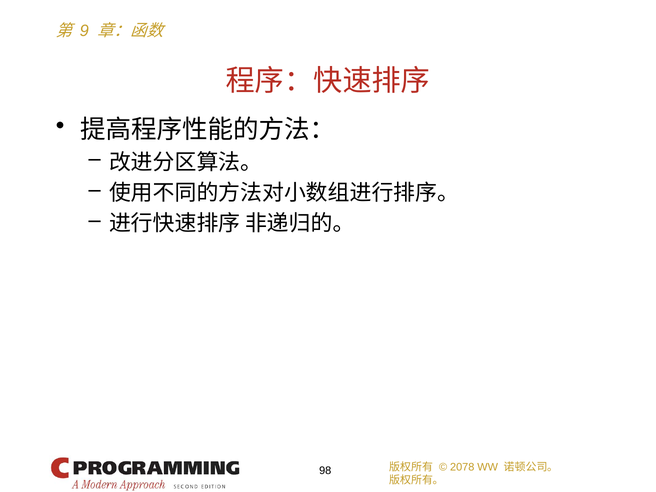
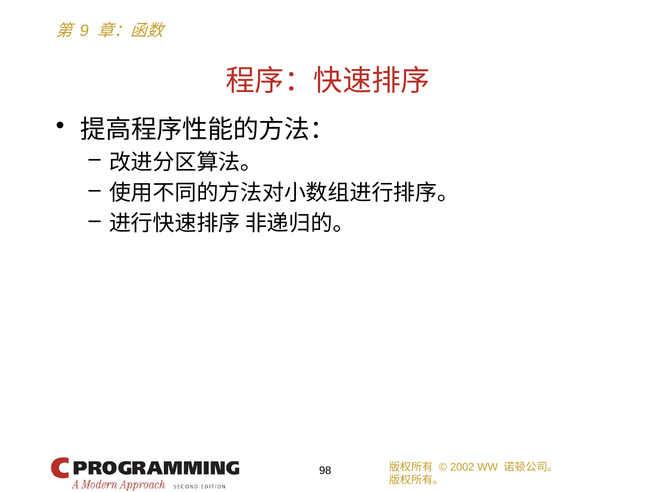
2078: 2078 -> 2002 (462, 467)
